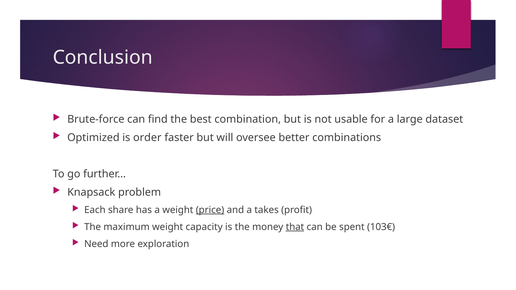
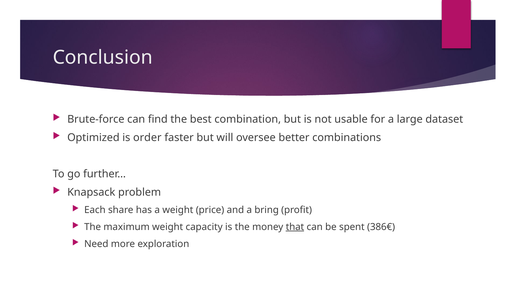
price underline: present -> none (210, 210)
takes: takes -> bring (267, 210)
103€: 103€ -> 386€ (381, 227)
